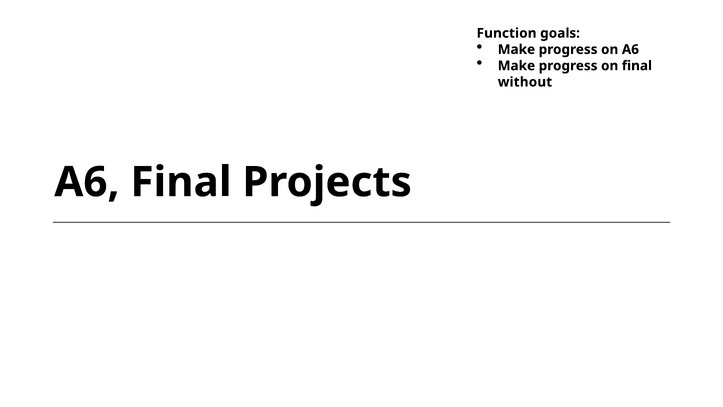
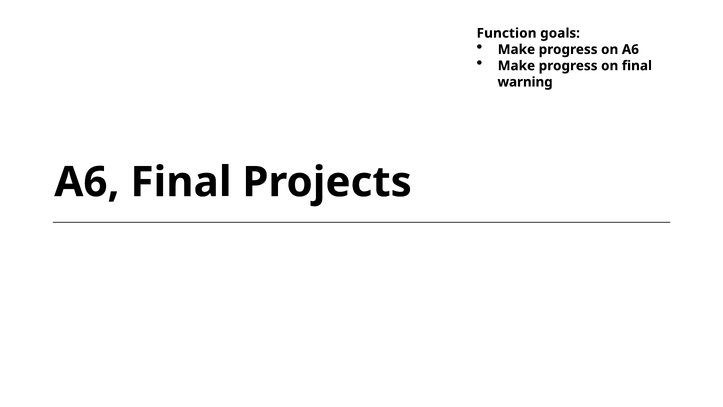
without: without -> warning (525, 82)
